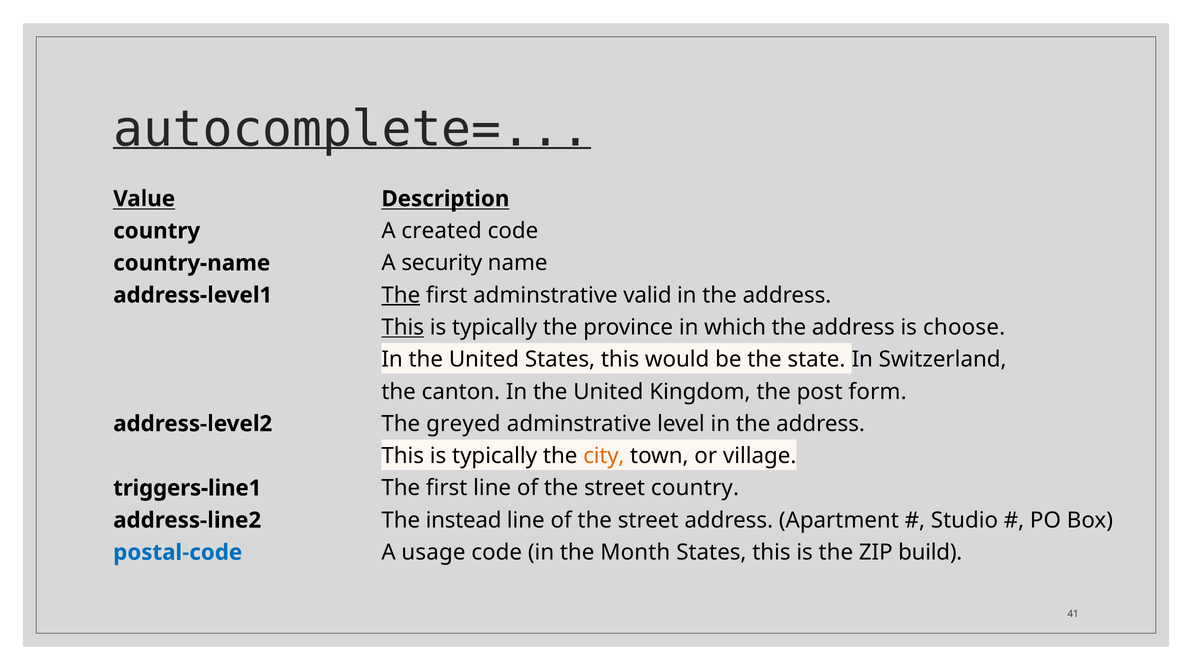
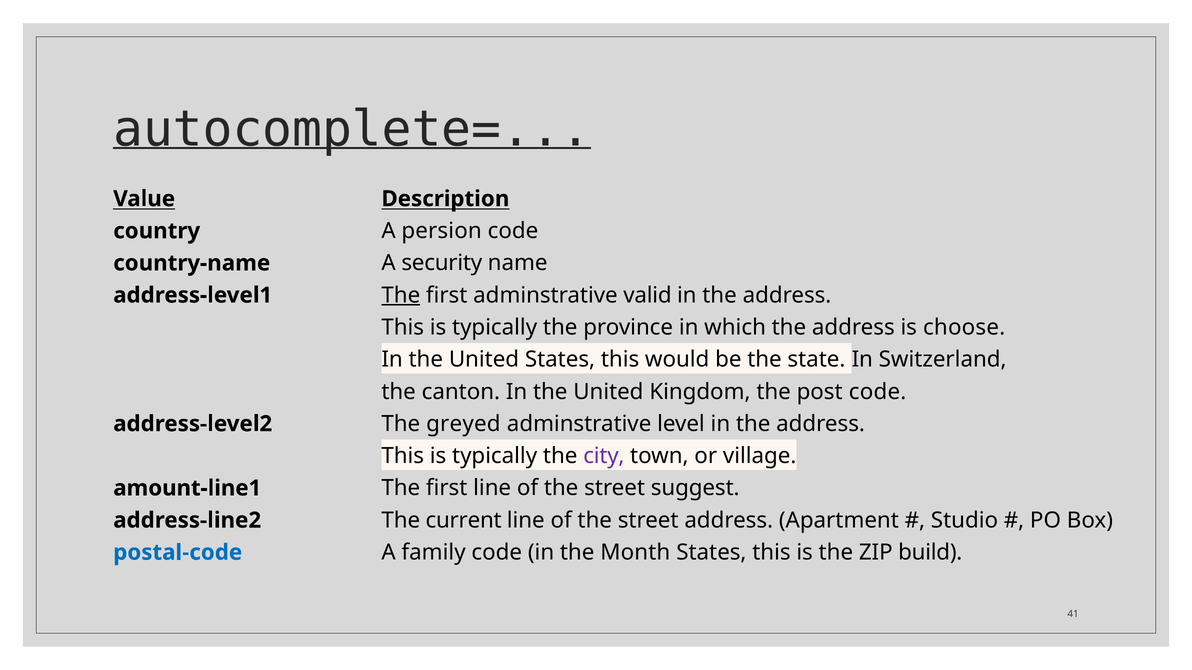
created: created -> persion (442, 231)
This underline: present -> none (403, 328)
post form: form -> code (878, 392)
city colour: orange -> purple (604, 456)
triggers-line1: triggers-line1 -> amount-line1 (187, 488)
street country: country -> suggest (695, 488)
instead: instead -> current (464, 521)
usage: usage -> family (434, 553)
